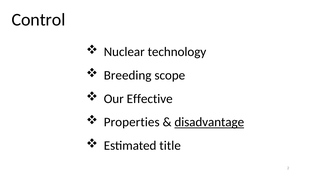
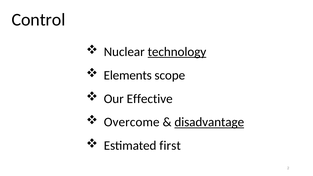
technology underline: none -> present (177, 52)
Breeding: Breeding -> Elements (128, 75)
Properties: Properties -> Overcome (132, 122)
title: title -> first (170, 146)
